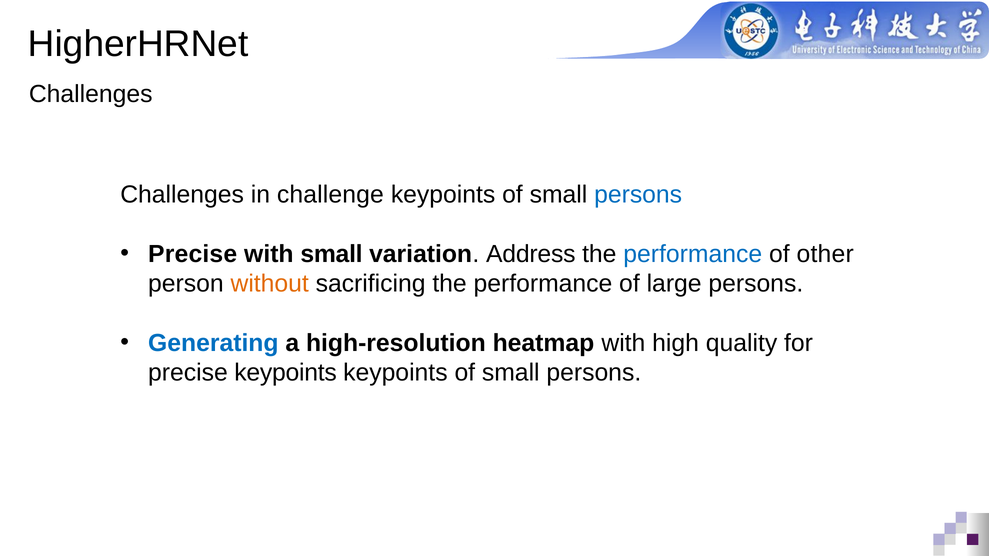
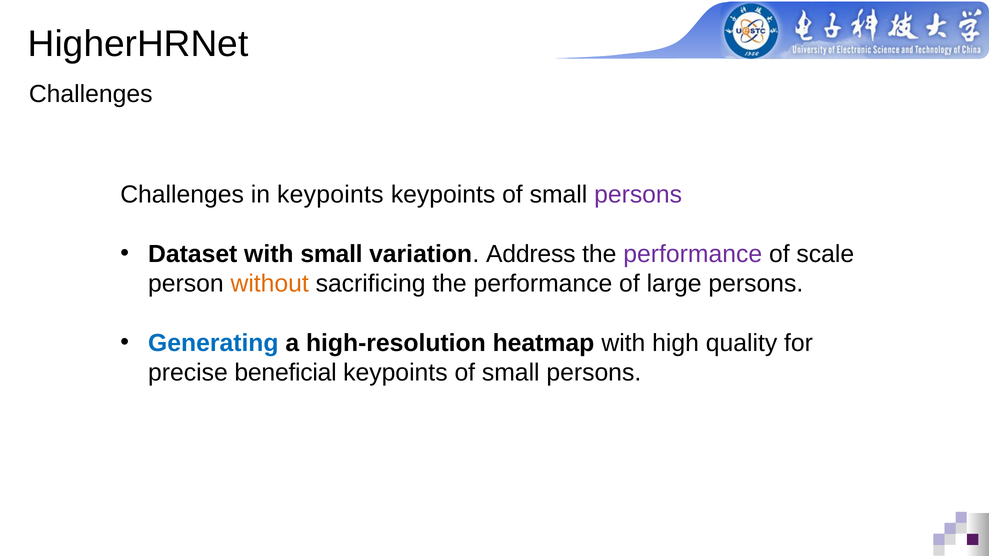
in challenge: challenge -> keypoints (330, 195)
persons colour: blue -> purple (638, 195)
Precise: Precise -> Dataset (193, 254)
performance colour: blue -> purple (693, 254)
other: other -> scale (825, 254)
precise keypoints: keypoints -> beneficial (286, 373)
